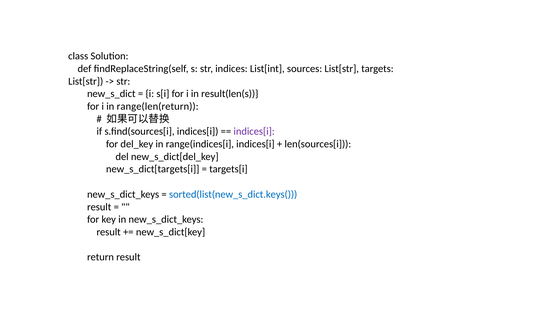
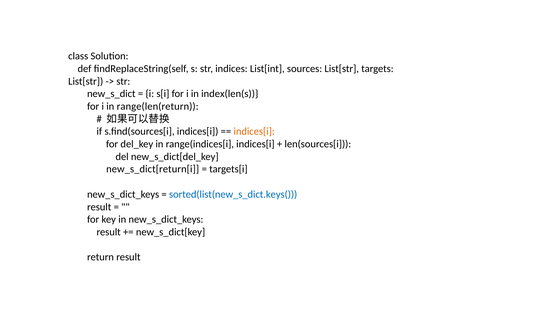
result(len(s: result(len(s -> index(len(s (230, 94)
indices[i colour: purple -> orange (254, 132)
new_s_dict[targets[i: new_s_dict[targets[i -> new_s_dict[return[i (153, 169)
